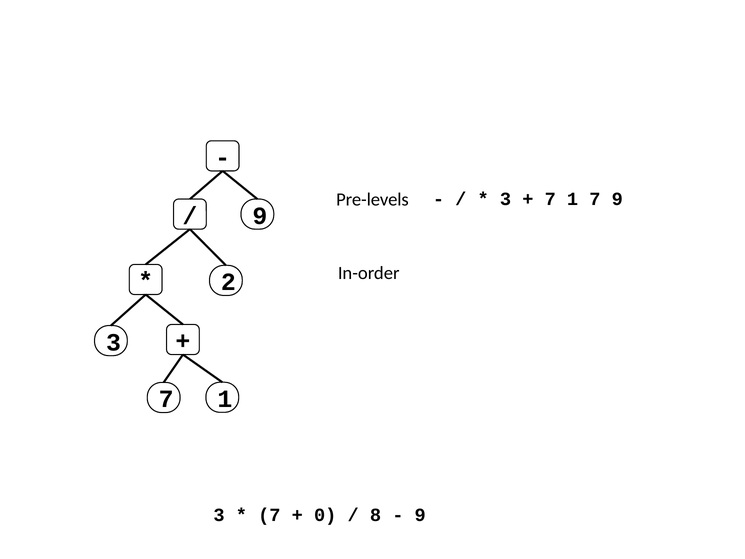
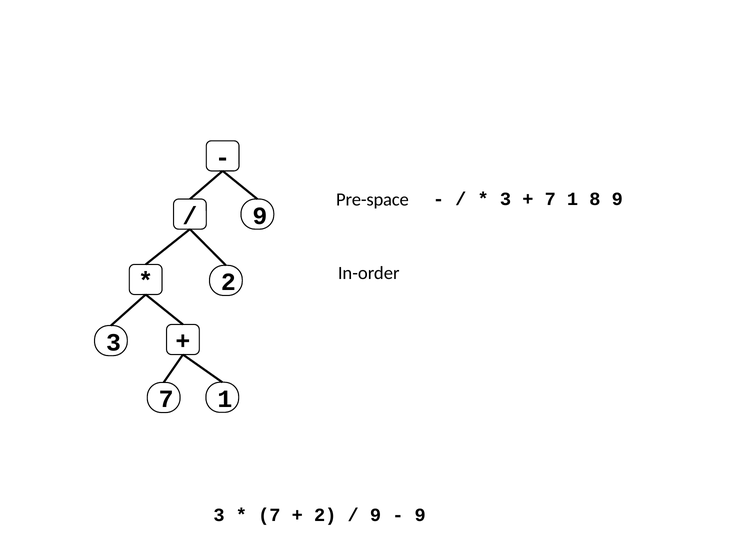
Pre-levels: Pre-levels -> Pre-space (372, 199)
1 7: 7 -> 8 (595, 199)
0: 0 -> 2 (325, 515)
8: 8 -> 9 (376, 515)
